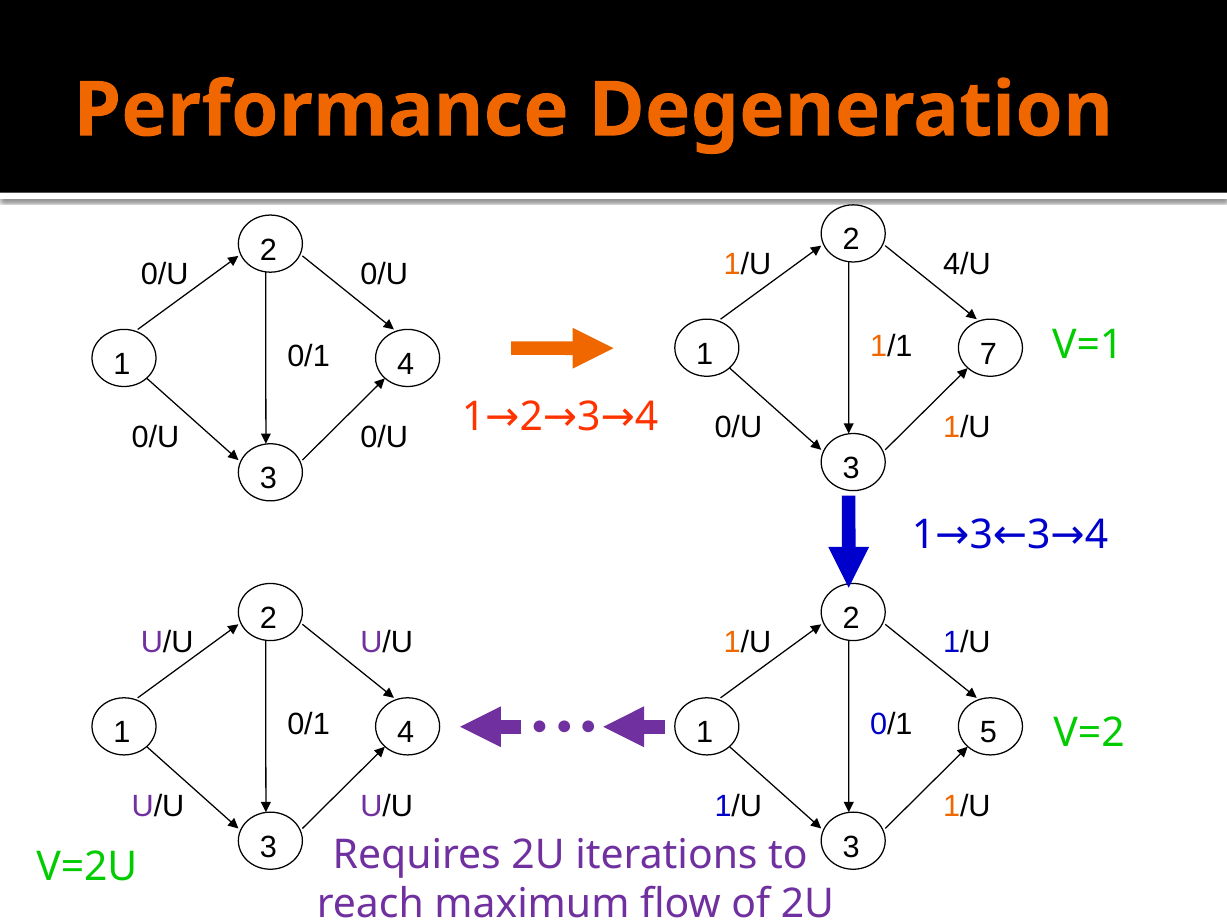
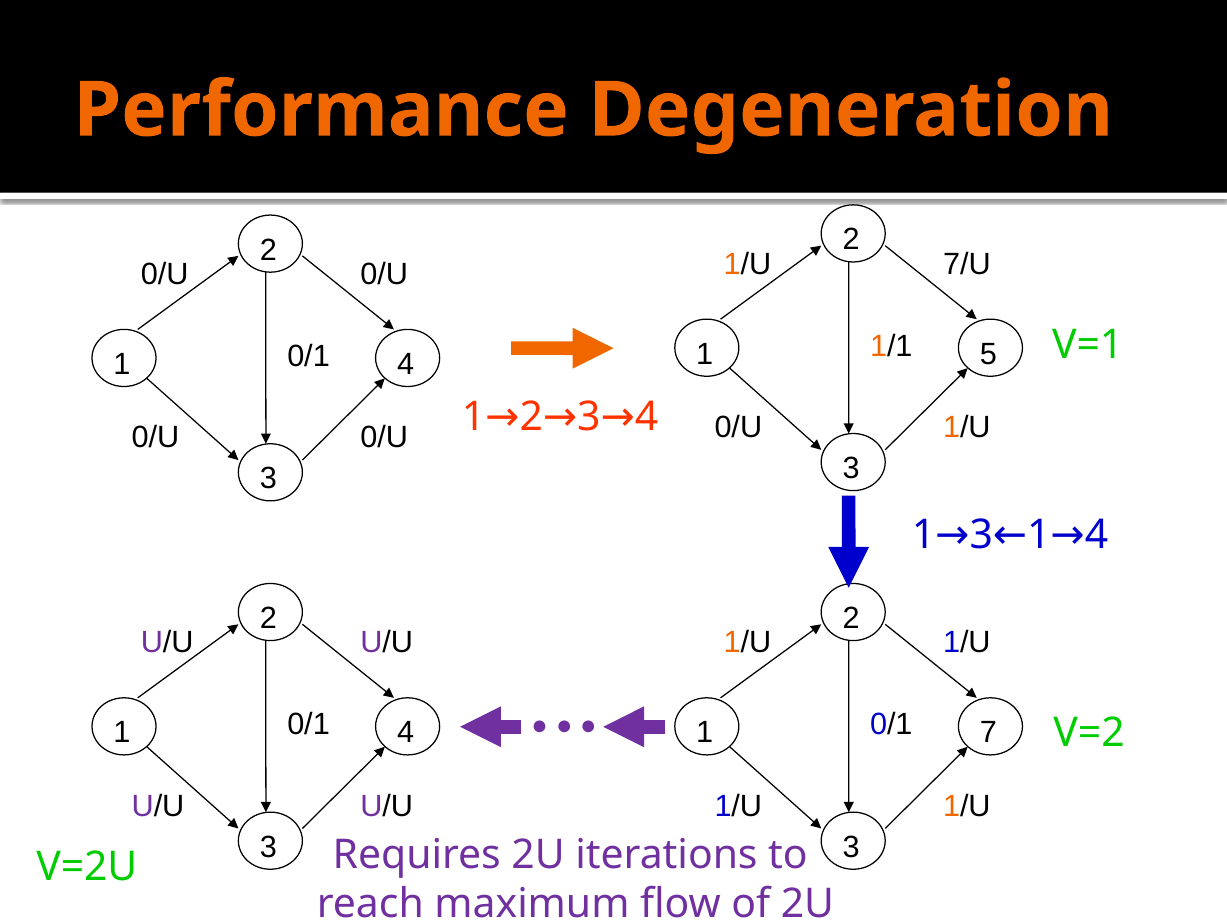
4/U: 4/U -> 7/U (967, 264)
7: 7 -> 5 (988, 354)
3 3: 3 -> 1 (1039, 535)
5: 5 -> 7 (988, 732)
